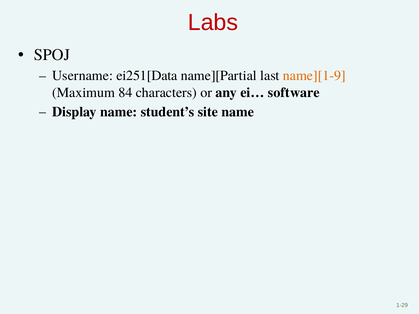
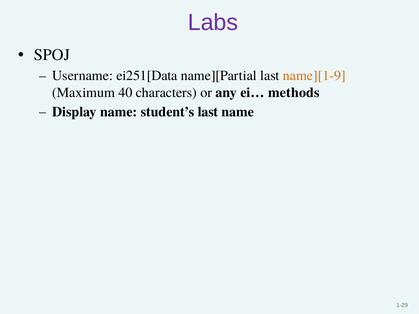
Labs colour: red -> purple (213, 23)
84: 84 -> 40 (126, 92)
software: software -> methods (294, 92)
student’s site: site -> last (208, 112)
